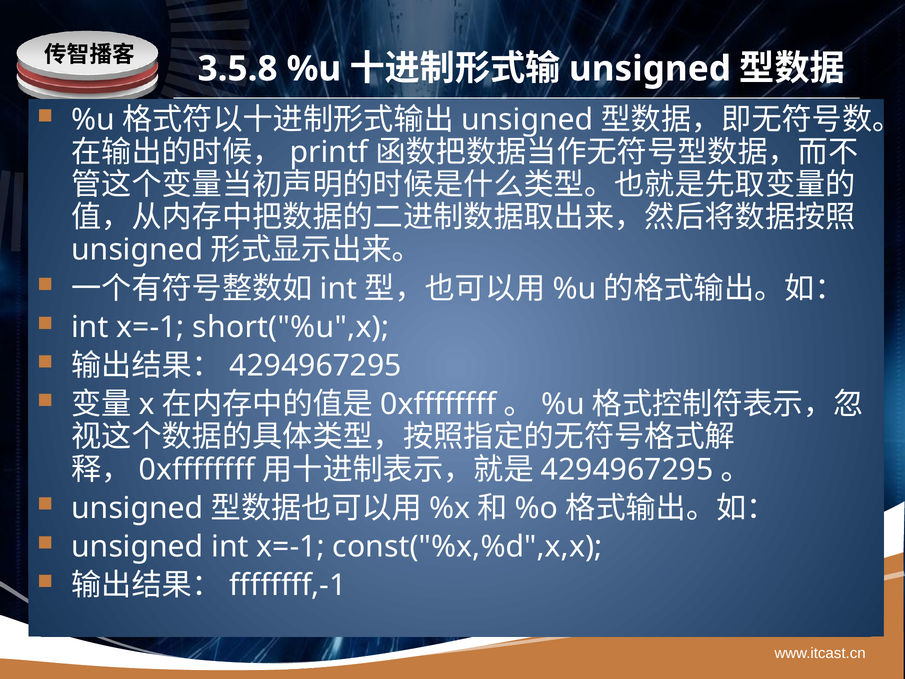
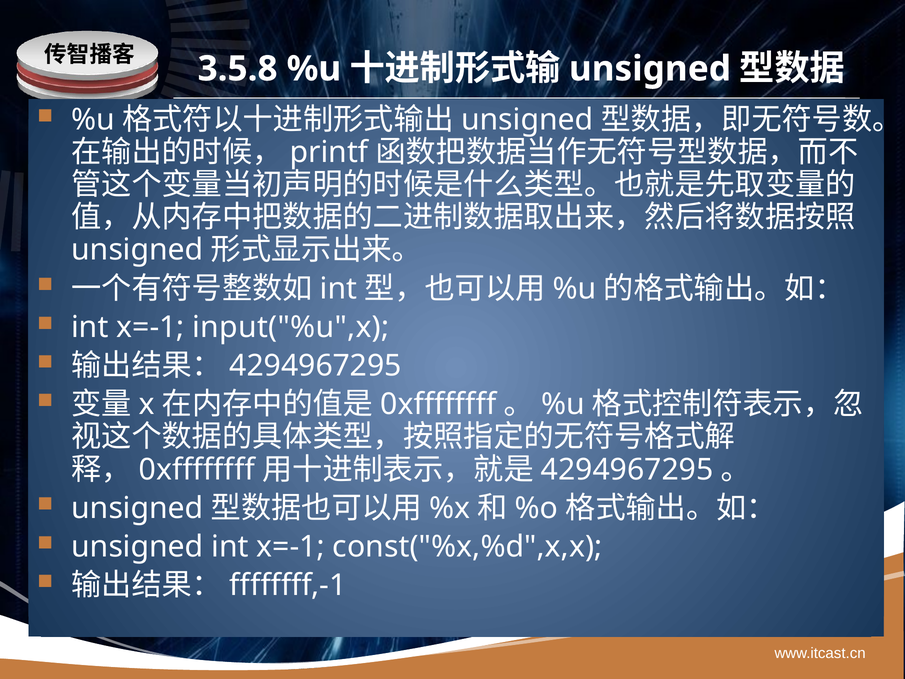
short("%u",x: short("%u",x -> input("%u",x (291, 327)
